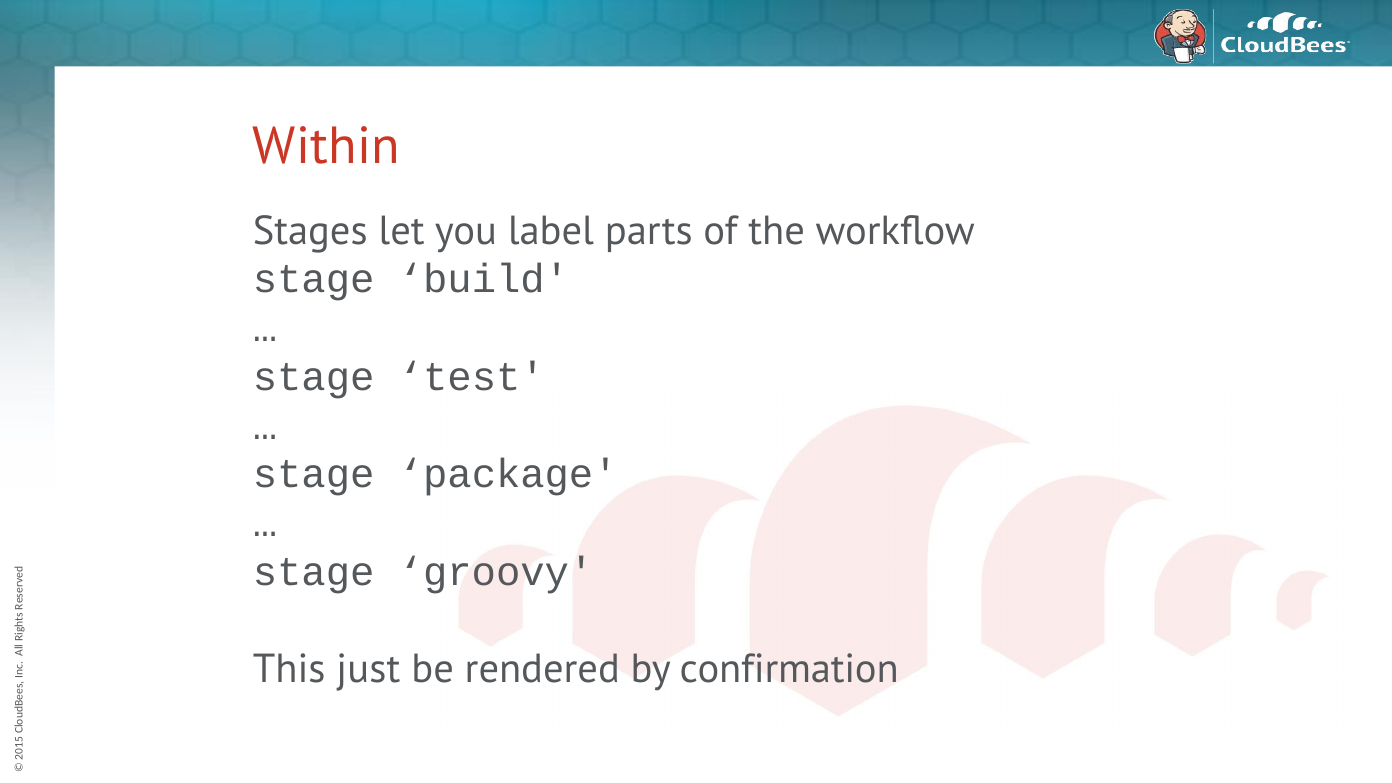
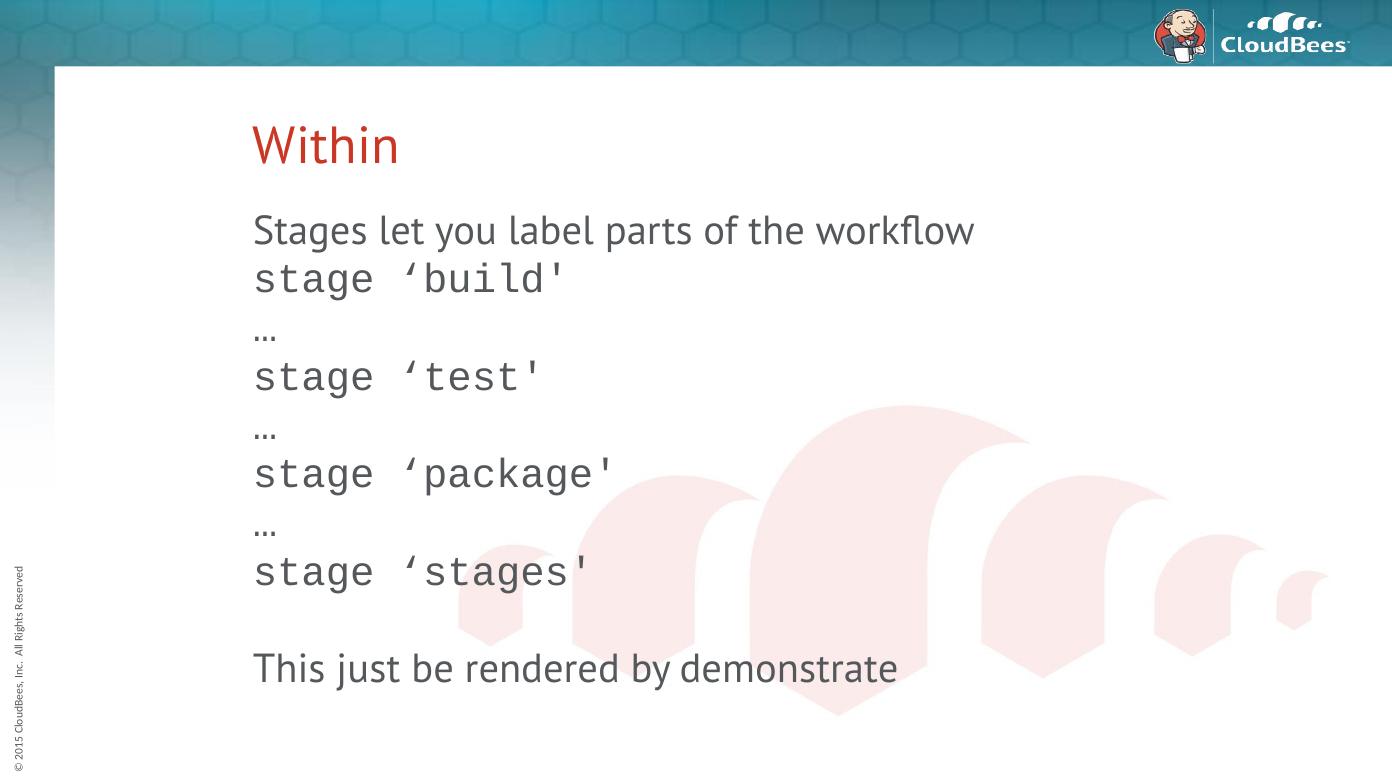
stage groovy: groovy -> stages (496, 572)
confirmation: confirmation -> demonstrate (789, 670)
